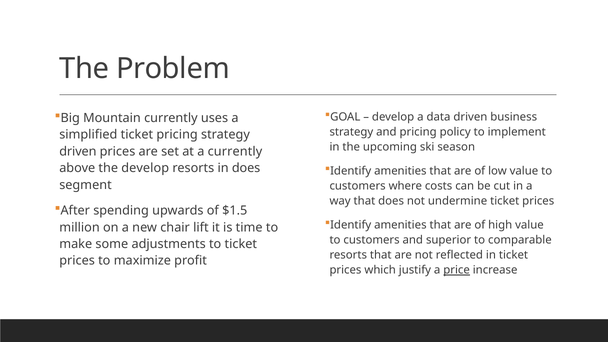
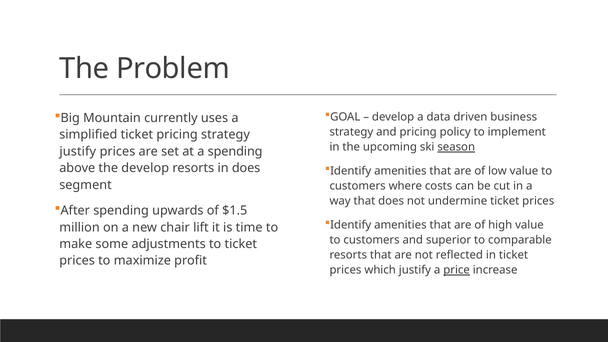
season underline: none -> present (456, 147)
driven: driven -> justify (78, 152)
a currently: currently -> spending (235, 152)
